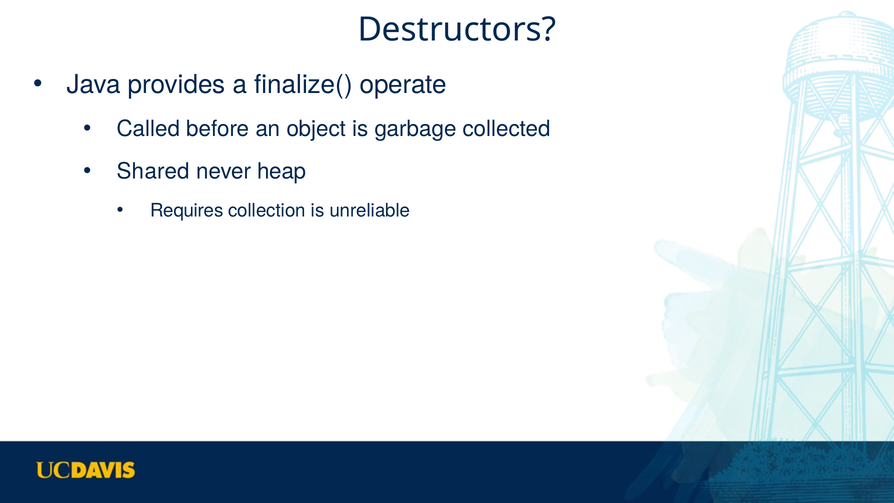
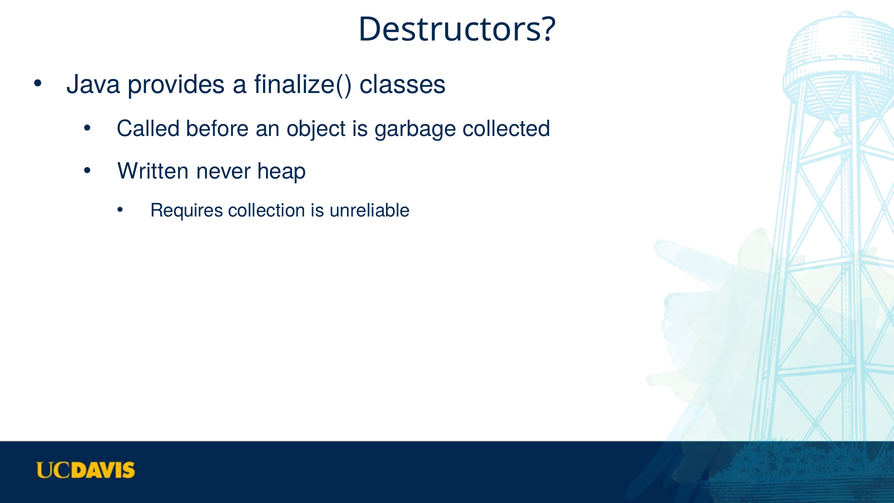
operate: operate -> classes (403, 85)
Shared: Shared -> Written (153, 171)
